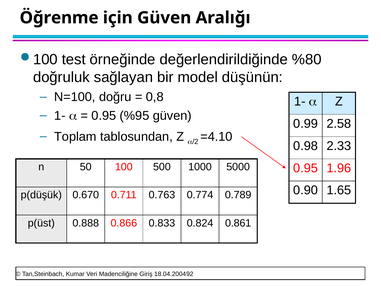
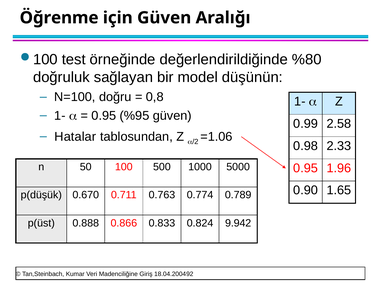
Toplam: Toplam -> Hatalar (75, 137)
=4.10: =4.10 -> =1.06 (216, 137)
0.861: 0.861 -> 9.942 (238, 223)
